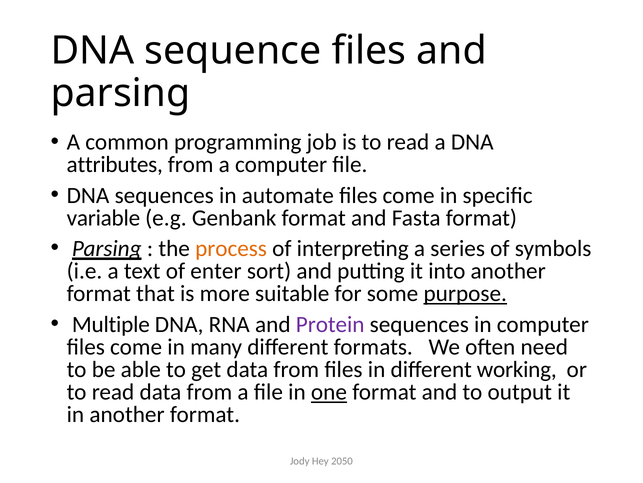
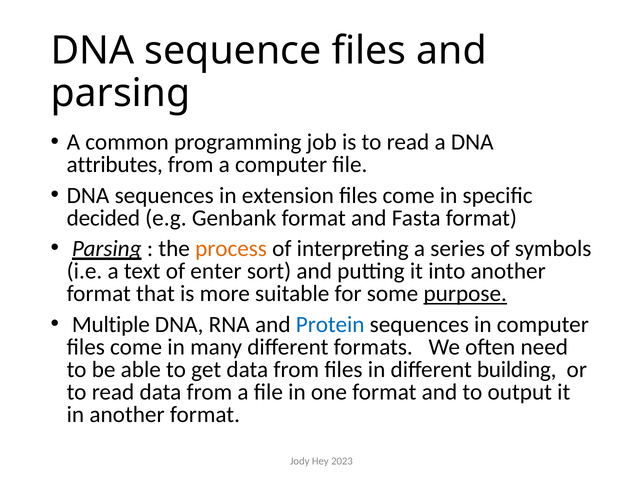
automate: automate -> extension (288, 195)
variable: variable -> decided (103, 218)
Protein colour: purple -> blue (330, 324)
working: working -> building (517, 369)
one underline: present -> none (329, 392)
2050: 2050 -> 2023 (342, 460)
